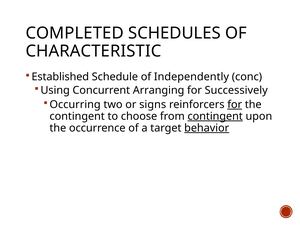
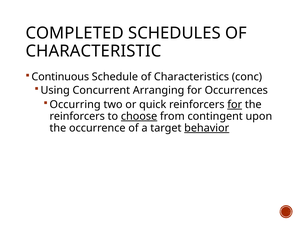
Established: Established -> Continuous (60, 77)
Independently: Independently -> Characteristics (191, 77)
Successively: Successively -> Occurrences (236, 90)
signs: signs -> quick (153, 105)
contingent: contingent -> reinforcers (77, 116)
choose underline: none -> present (139, 116)
contingent underline: present -> none (215, 116)
